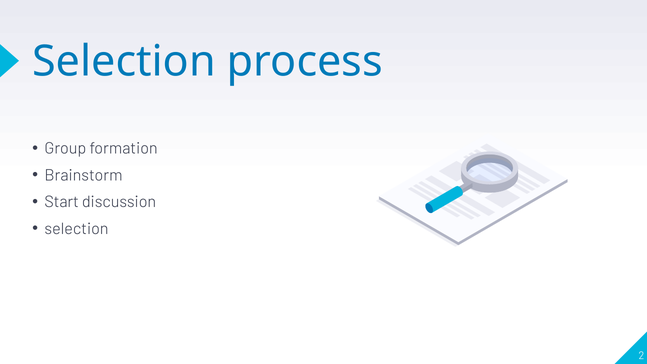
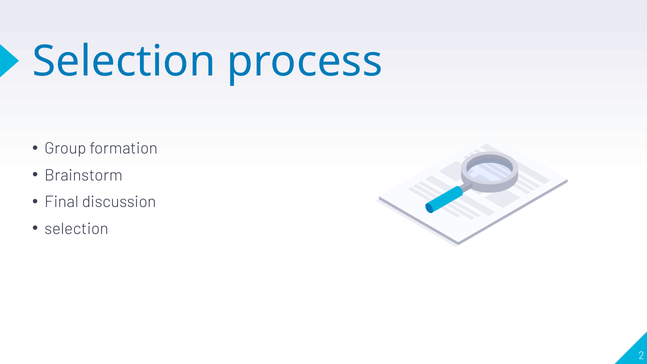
Start: Start -> Final (62, 202)
